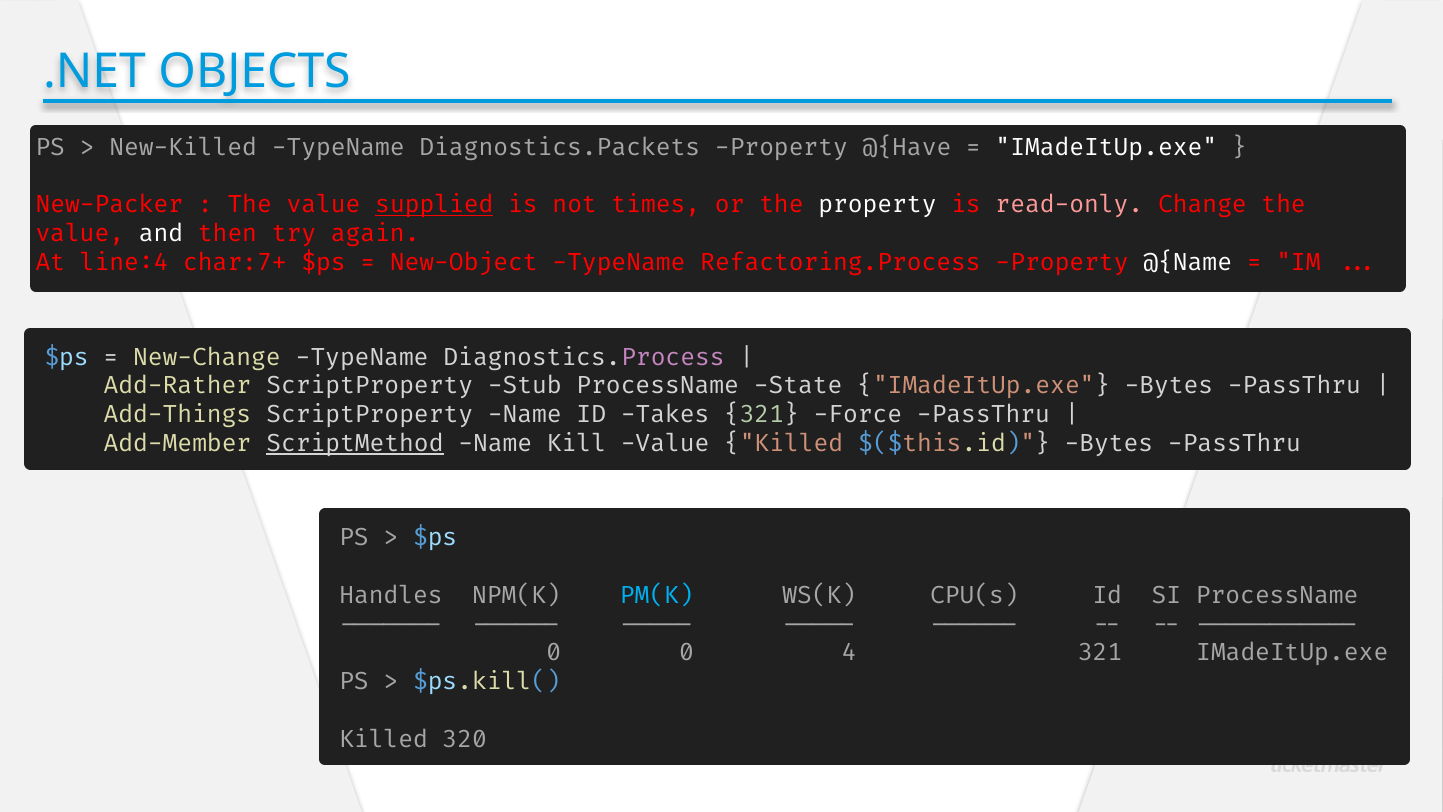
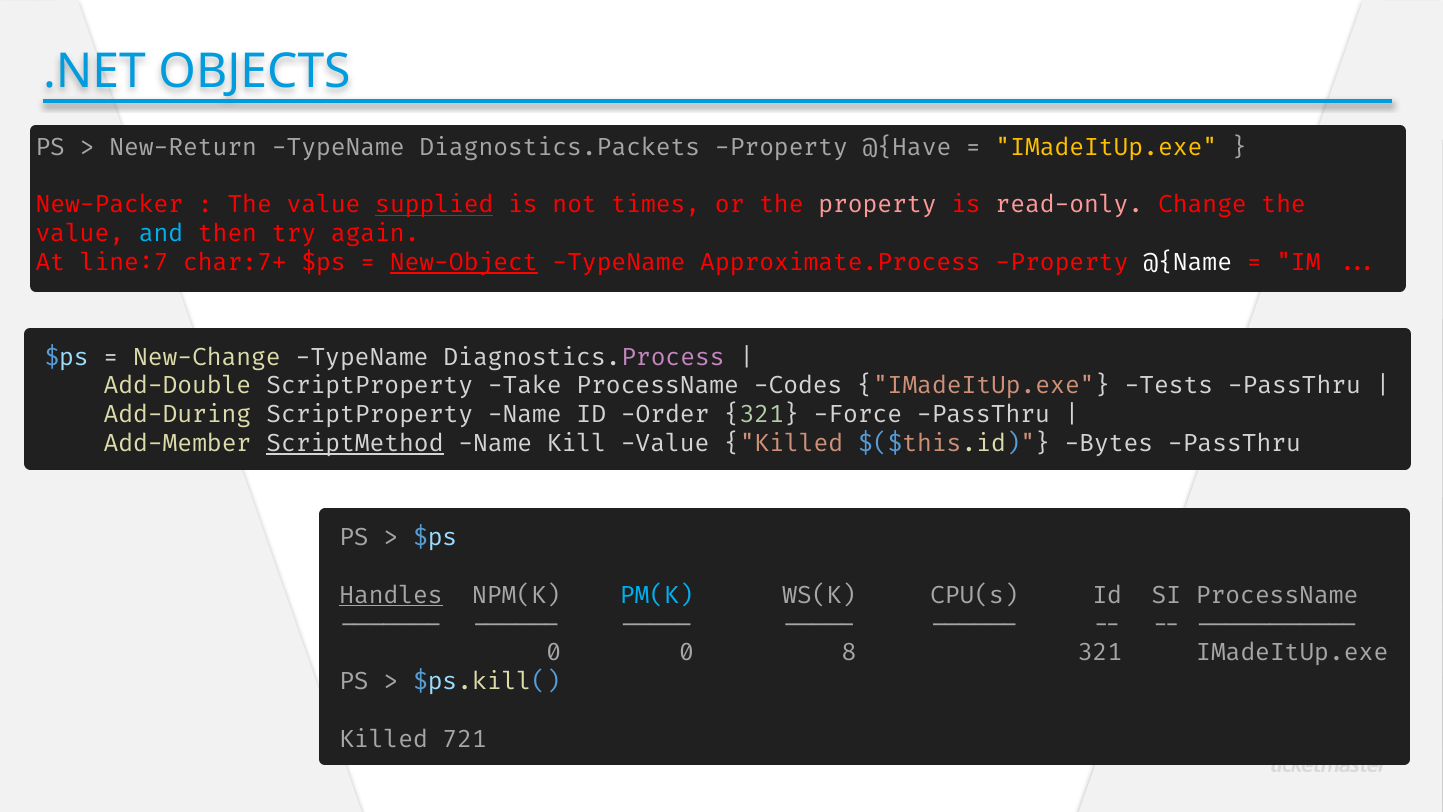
New-Killed: New-Killed -> New-Return (183, 147)
IMadeItUp.exe colour: white -> yellow (1106, 147)
property colour: white -> pink (877, 205)
and colour: white -> light blue (161, 234)
line:4: line:4 -> line:7 (124, 263)
New-Object underline: none -> present (464, 263)
Refactoring.Process: Refactoring.Process -> Approximate.Process (840, 263)
Add-Rather: Add-Rather -> Add-Double (177, 386)
Stub: Stub -> Take (525, 386)
State: State -> Codes (798, 386)
IMadeItUp.exe Bytes: Bytes -> Tests (1169, 386)
Add-Things: Add-Things -> Add-During (177, 415)
Takes: Takes -> Order (665, 415)
Handles underline: none -> present (391, 595)
4: 4 -> 8 (849, 653)
320: 320 -> 721 (465, 739)
